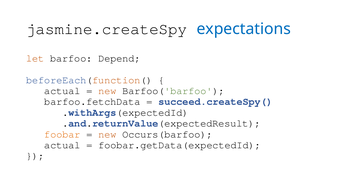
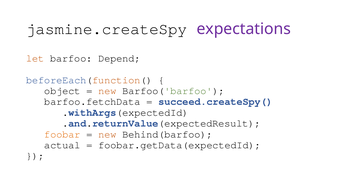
expectations colour: blue -> purple (244, 29)
actual: actual -> object (62, 91)
Occurs(barfoo: Occurs(barfoo -> Behind(barfoo (167, 134)
